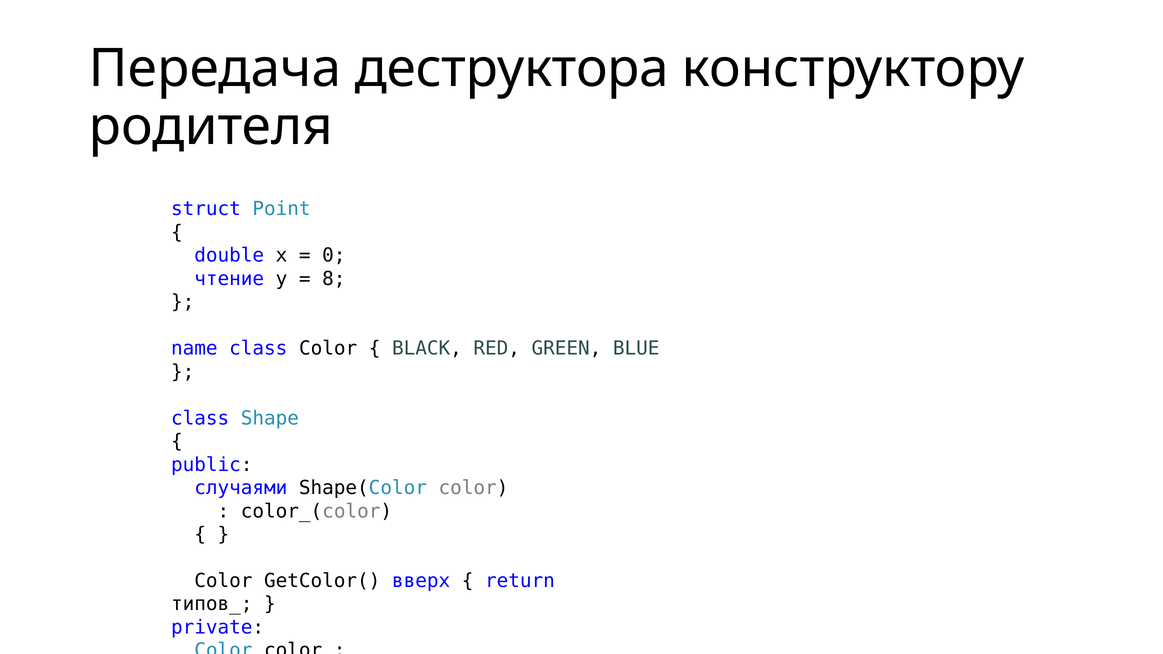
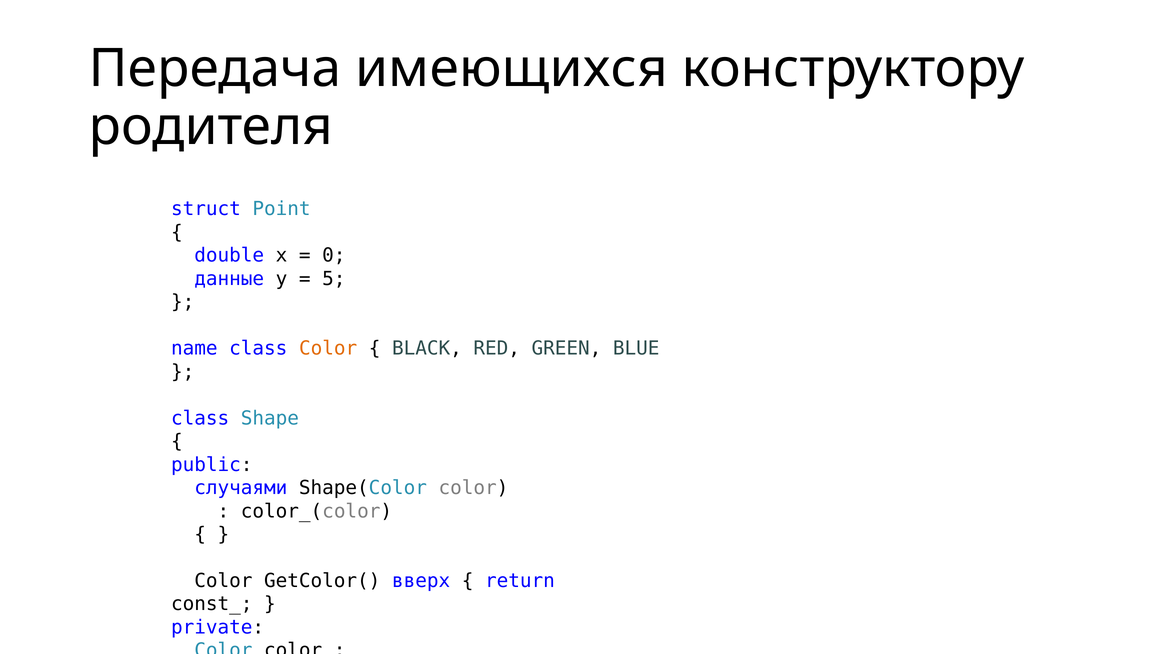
деструктора: деструктора -> имеющихся (511, 69)
чтение: чтение -> данные (229, 279)
8: 8 -> 5 (334, 279)
Color colour: black -> orange (328, 349)
типов_: типов_ -> const_ (212, 604)
